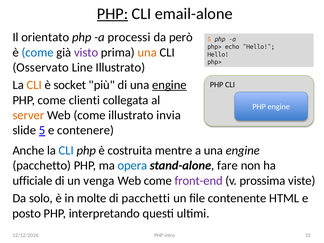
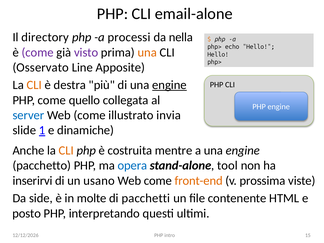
PHP underline: present -> none (113, 14)
orientato: orientato -> directory (45, 37)
però: però -> nella (181, 37)
come colour: blue -> purple (38, 52)
Line Illustrato: Illustrato -> Apposite (120, 67)
socket: socket -> destra (70, 85)
clienti: clienti -> quello (84, 100)
server colour: orange -> blue (28, 115)
5: 5 -> 1 (42, 130)
contenere: contenere -> dinamiche (86, 130)
CLI colour: blue -> orange (66, 150)
fare: fare -> tool (228, 166)
ufficiale: ufficiale -> inserirvi (33, 181)
venga: venga -> usano (99, 181)
front-end colour: purple -> orange (199, 181)
solo: solo -> side (41, 198)
